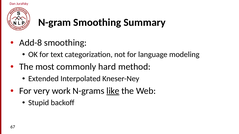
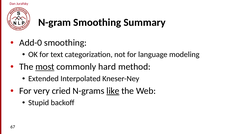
Add-8: Add-8 -> Add-0 (31, 43)
most underline: none -> present (45, 67)
work: work -> cried (61, 91)
